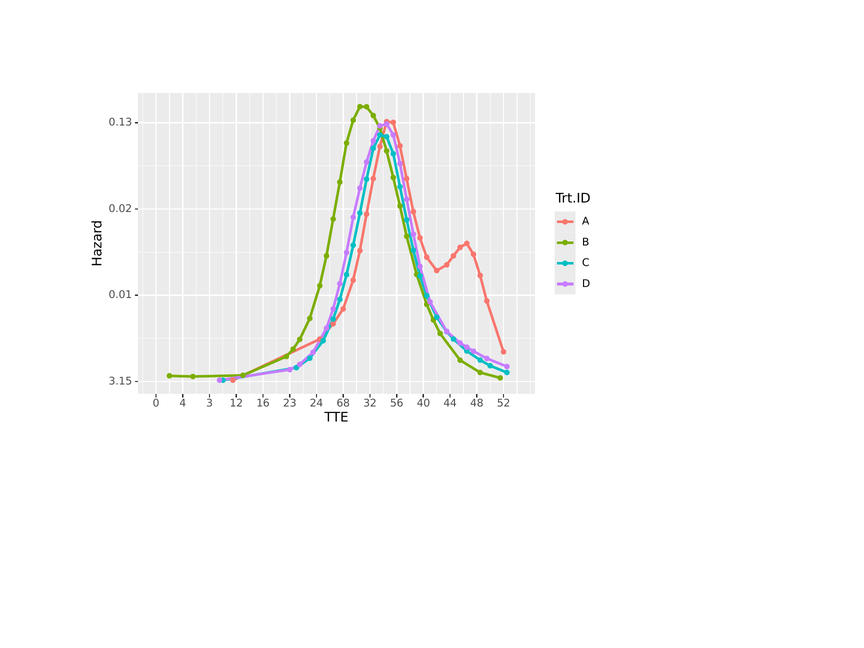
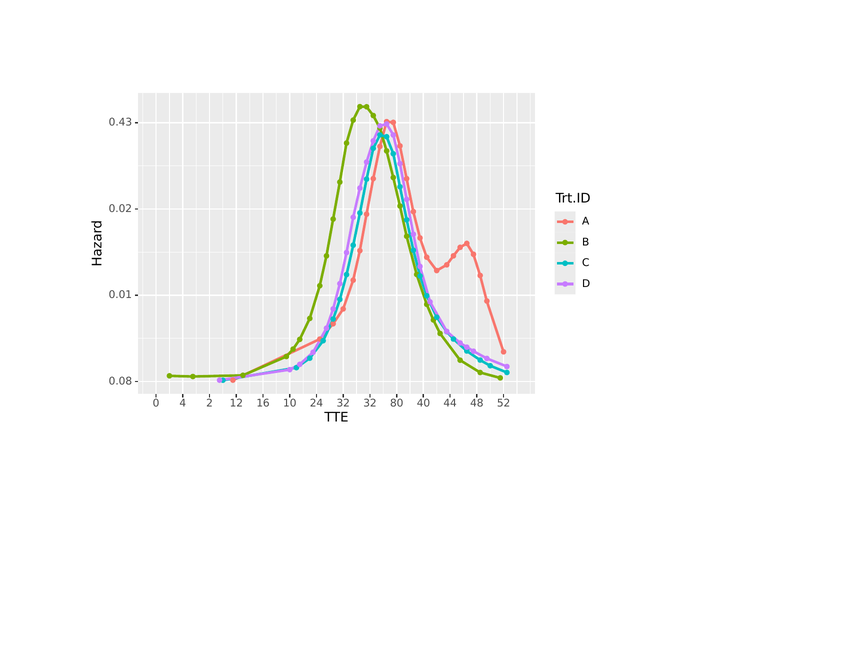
0.13: 0.13 -> 0.43 (120, 122)
3.15: 3.15 -> 0.08 (120, 381)
3: 3 -> 2 (210, 403)
23: 23 -> 10 (290, 403)
24 68: 68 -> 32 (343, 403)
56: 56 -> 80 (397, 403)
